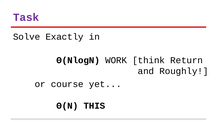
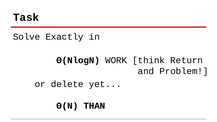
Task colour: purple -> black (26, 17)
Roughly: Roughly -> Problem (184, 71)
course: course -> delete (67, 84)
THIS: THIS -> THAN (94, 106)
